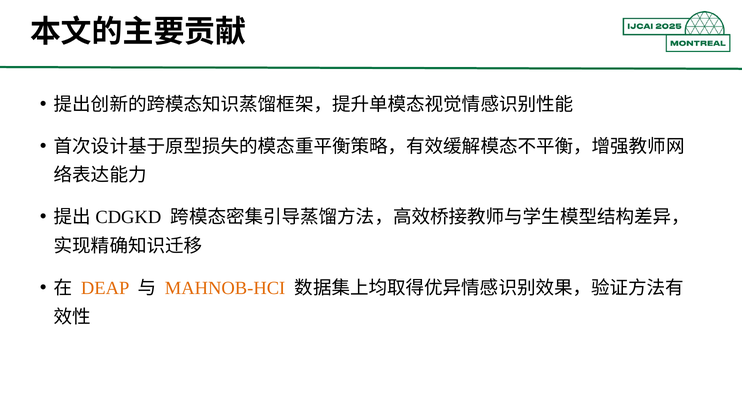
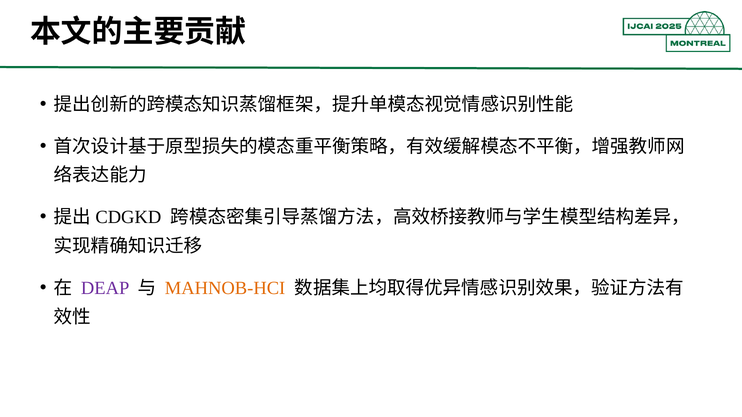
DEAP colour: orange -> purple (105, 289)
